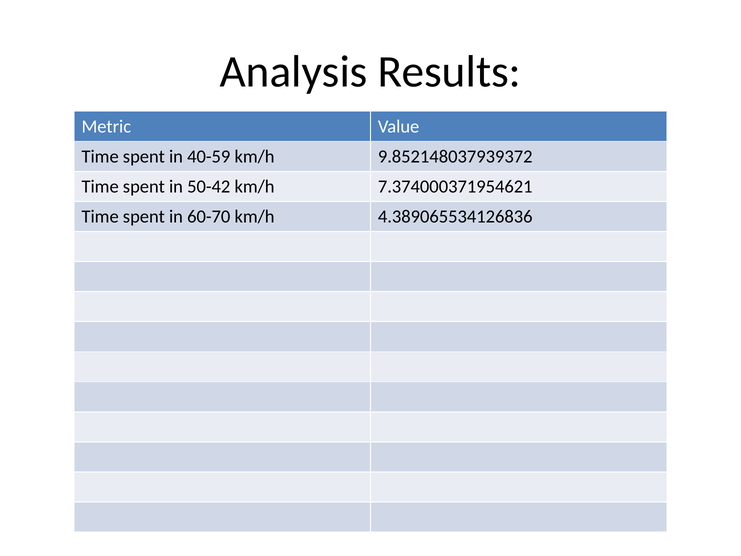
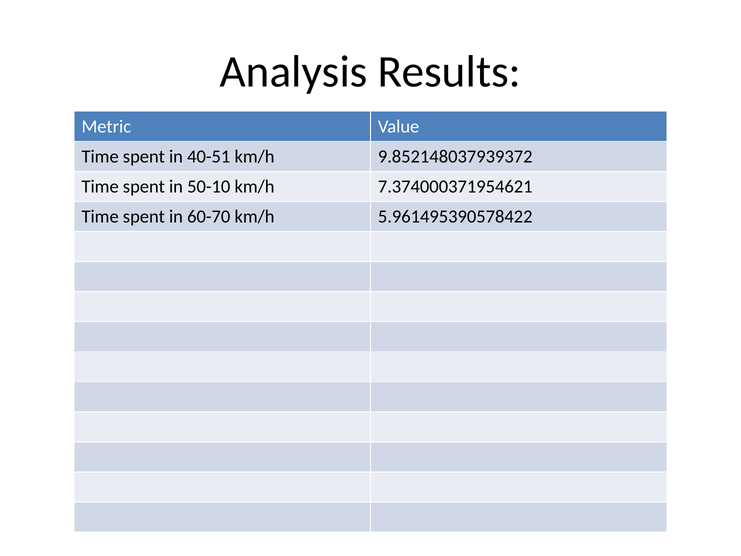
40-59: 40-59 -> 40-51 (209, 156)
50-42: 50-42 -> 50-10 (209, 186)
4.389065534126836: 4.389065534126836 -> 5.961495390578422 (455, 217)
